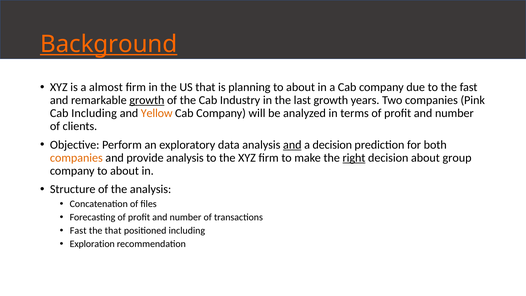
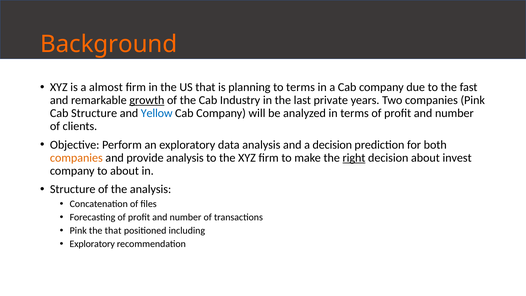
Background underline: present -> none (109, 44)
planning to about: about -> terms (301, 87)
last growth: growth -> private (331, 100)
Cab Including: Including -> Structure (94, 113)
Yellow colour: orange -> blue (157, 113)
and underline: present -> none (292, 145)
group: group -> invest (457, 158)
Fast: Fast -> Pink (78, 230)
Exploration: Exploration -> Exploratory (92, 244)
